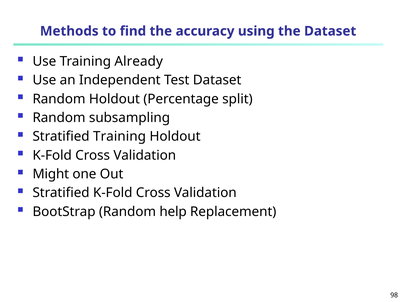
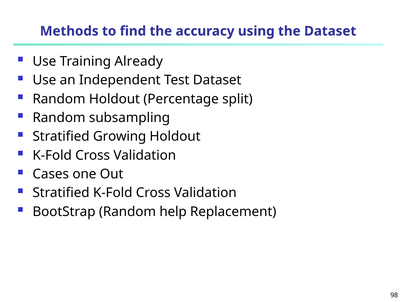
Stratified Training: Training -> Growing (120, 136)
Might: Might -> Cases (51, 174)
